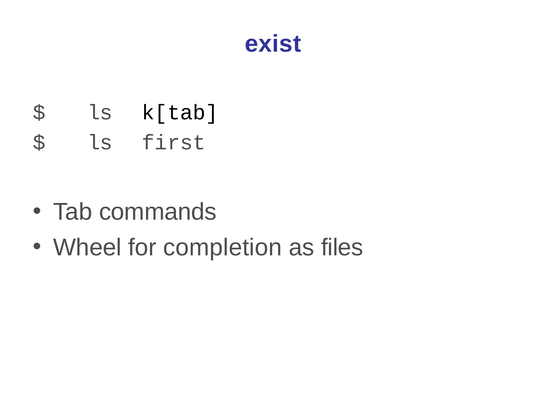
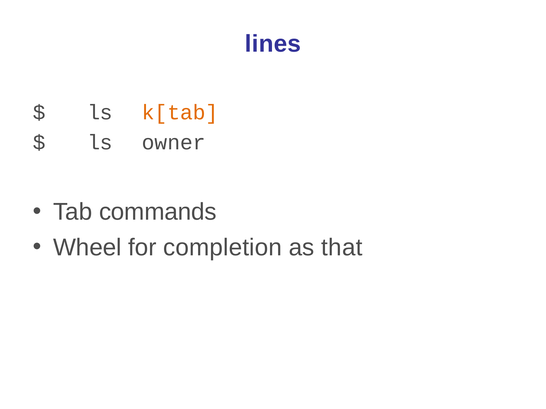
exist: exist -> lines (273, 44)
k[tab colour: black -> orange (180, 112)
first: first -> owner (174, 143)
files: files -> that (342, 248)
